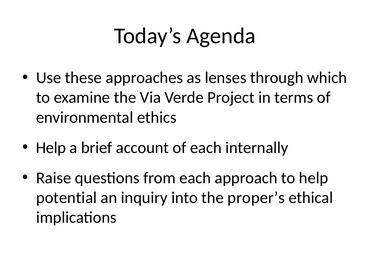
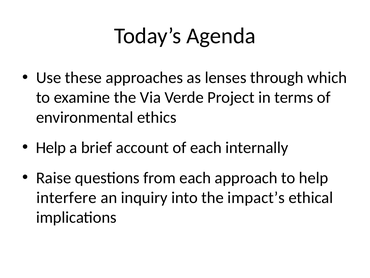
potential: potential -> interfere (66, 197)
proper’s: proper’s -> impact’s (256, 197)
